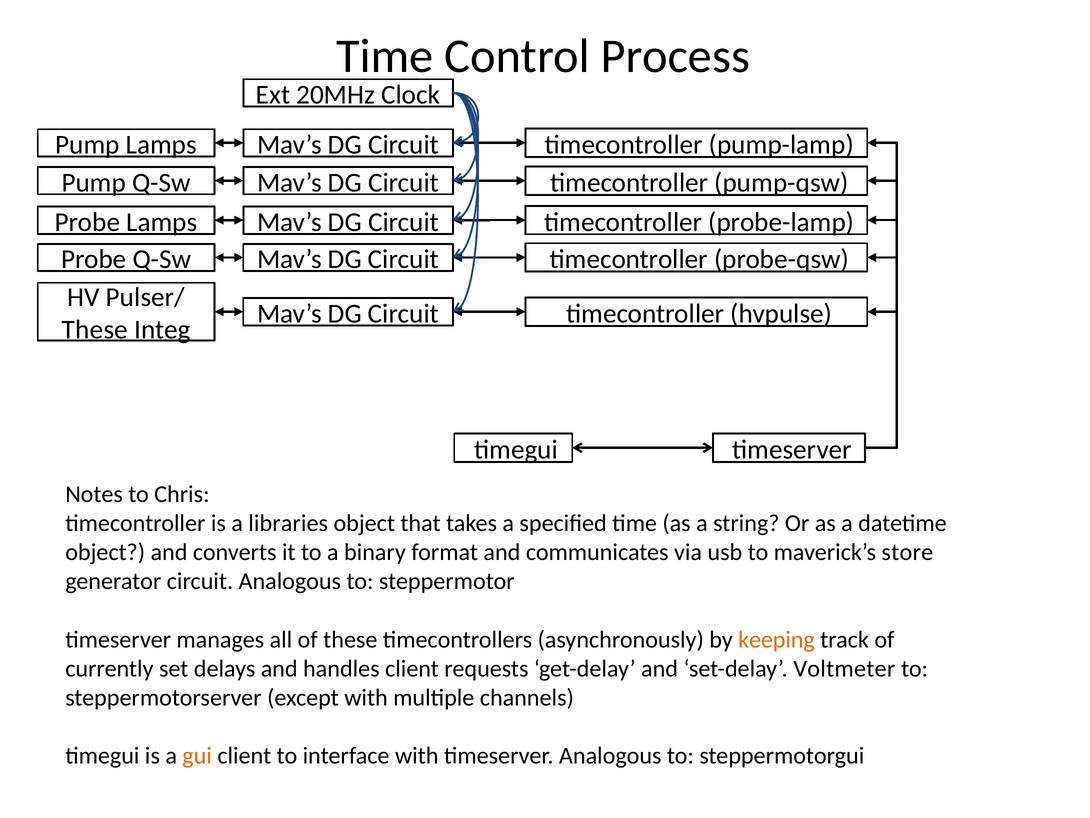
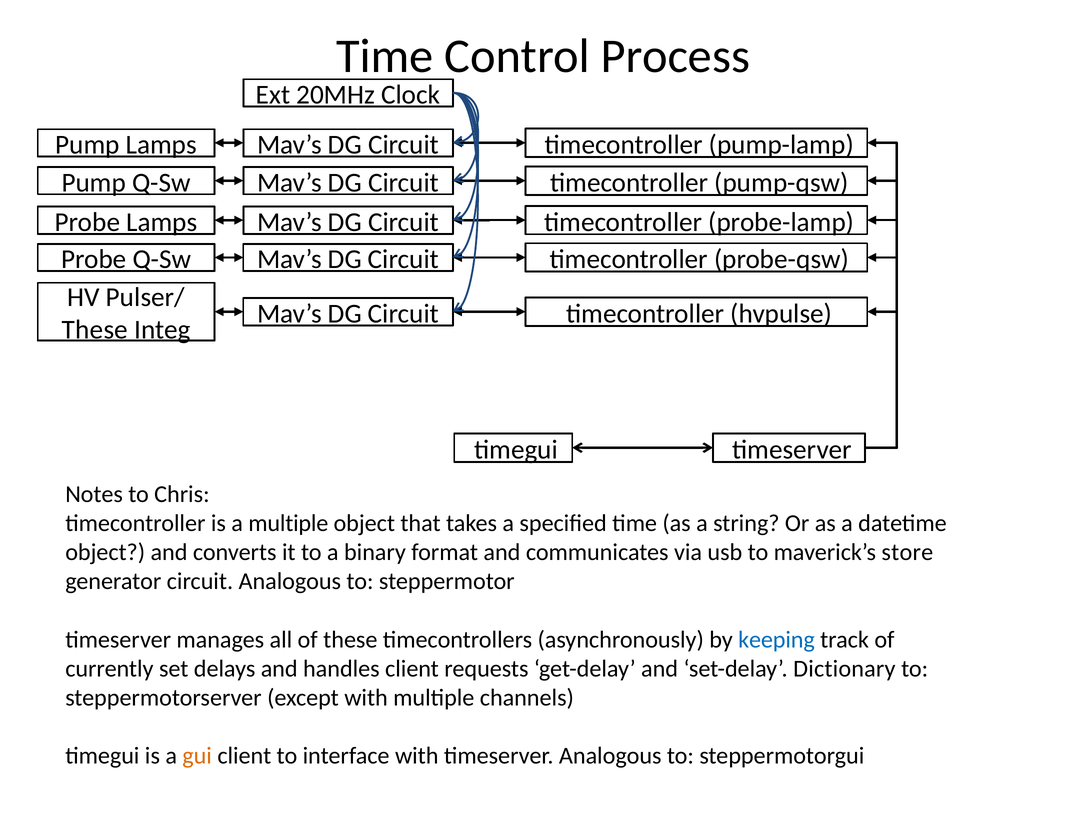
a libraries: libraries -> multiple (288, 523)
keeping colour: orange -> blue (776, 639)
Voltmeter: Voltmeter -> Dictionary (844, 668)
